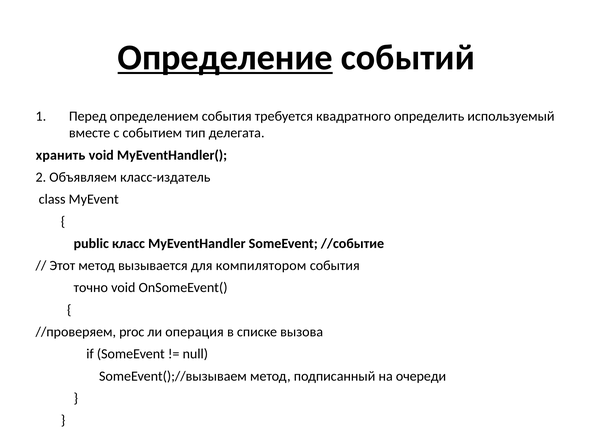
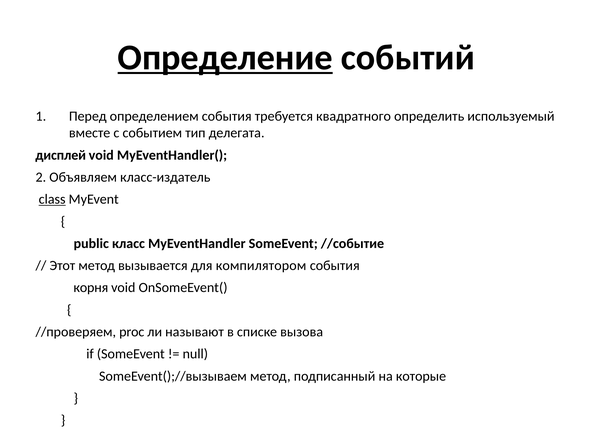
хранить: хранить -> дисплей (61, 155)
class underline: none -> present (52, 199)
точно: точно -> корня (91, 288)
операция: операция -> называют (195, 332)
очереди: очереди -> которые (421, 376)
